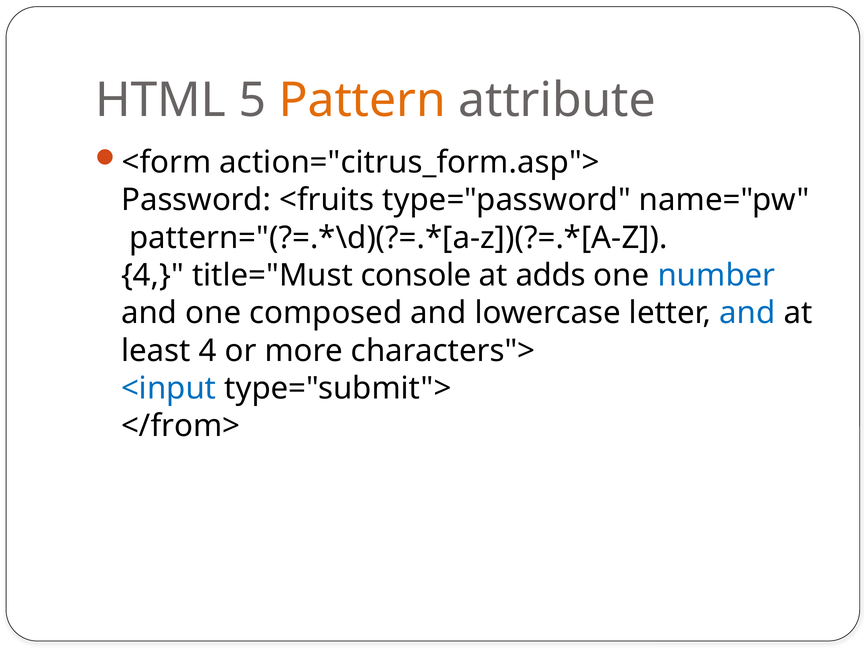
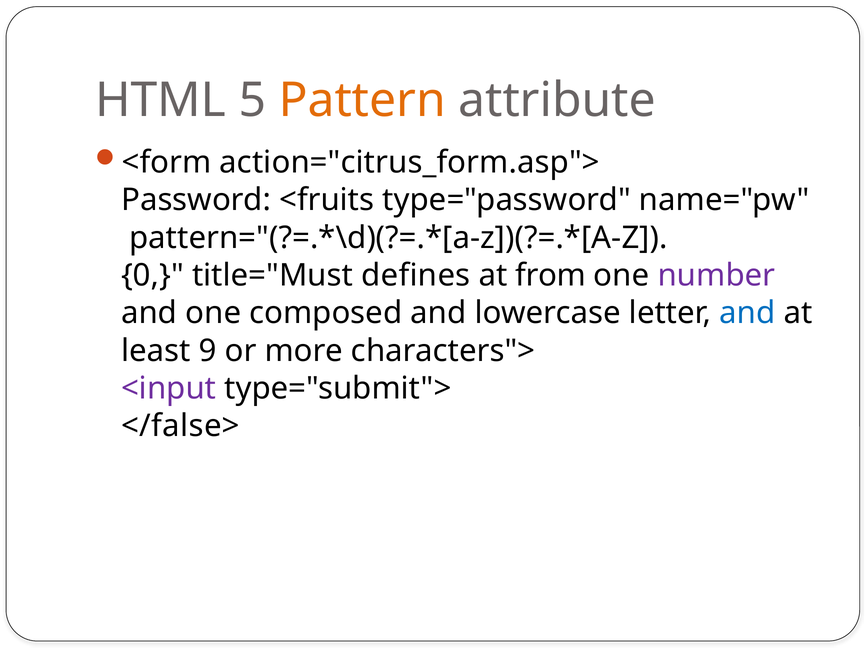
4: 4 -> 0 (152, 275)
console: console -> defines (416, 275)
adds: adds -> from (551, 275)
number colour: blue -> purple (716, 275)
least 4: 4 -> 9 (208, 350)
<input colour: blue -> purple (169, 388)
</from>: </from> -> </false> (181, 426)
